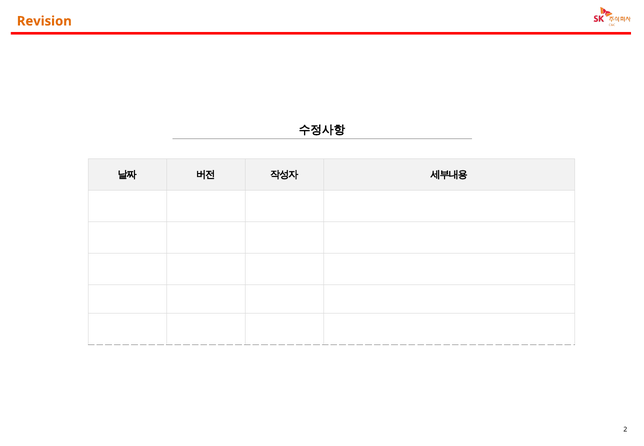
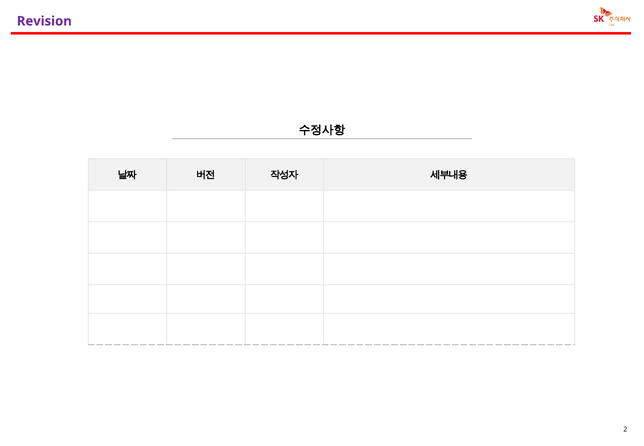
Revision colour: orange -> purple (44, 21)
